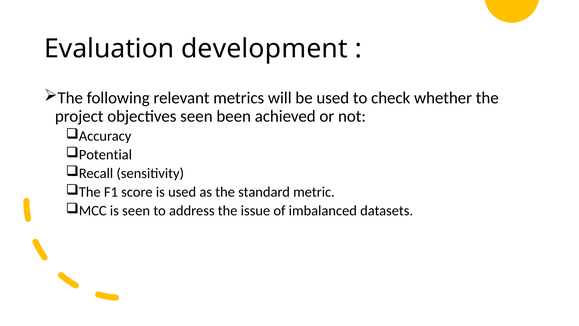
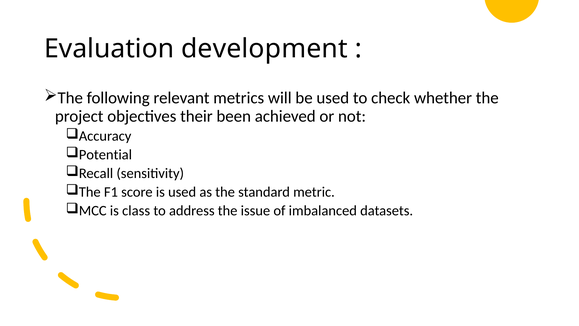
objectives seen: seen -> their (196, 116)
is seen: seen -> class (136, 211)
